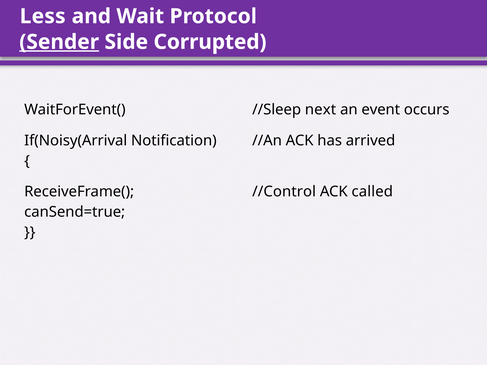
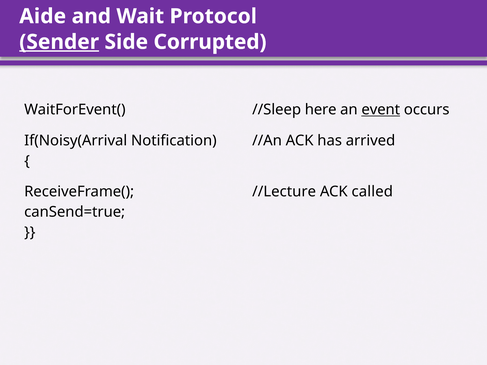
Less: Less -> Aide (43, 16)
next: next -> here (321, 110)
event underline: none -> present (381, 110)
//Control: //Control -> //Lecture (284, 192)
